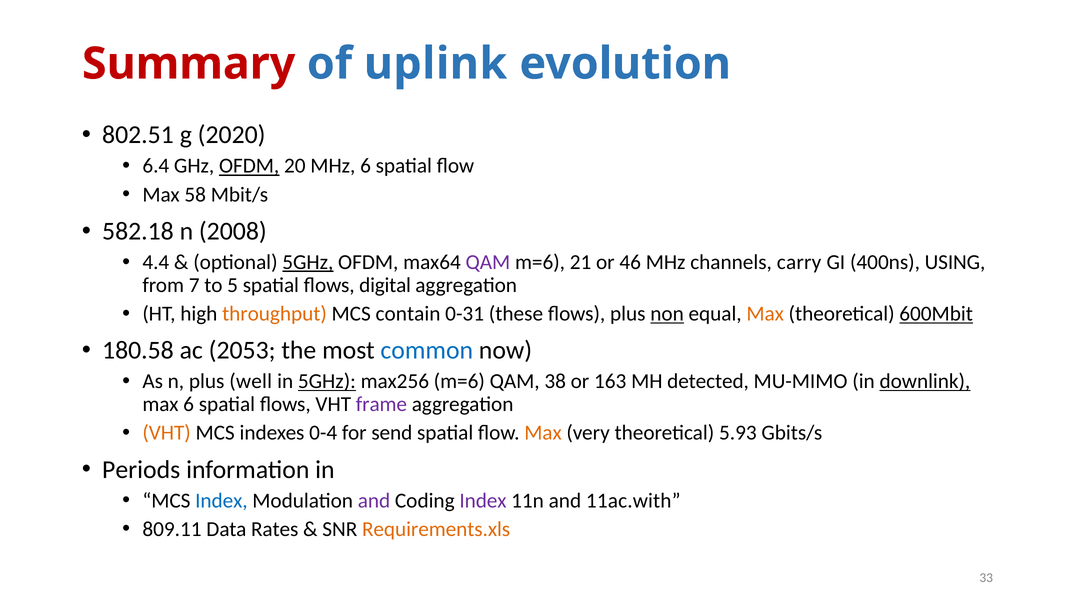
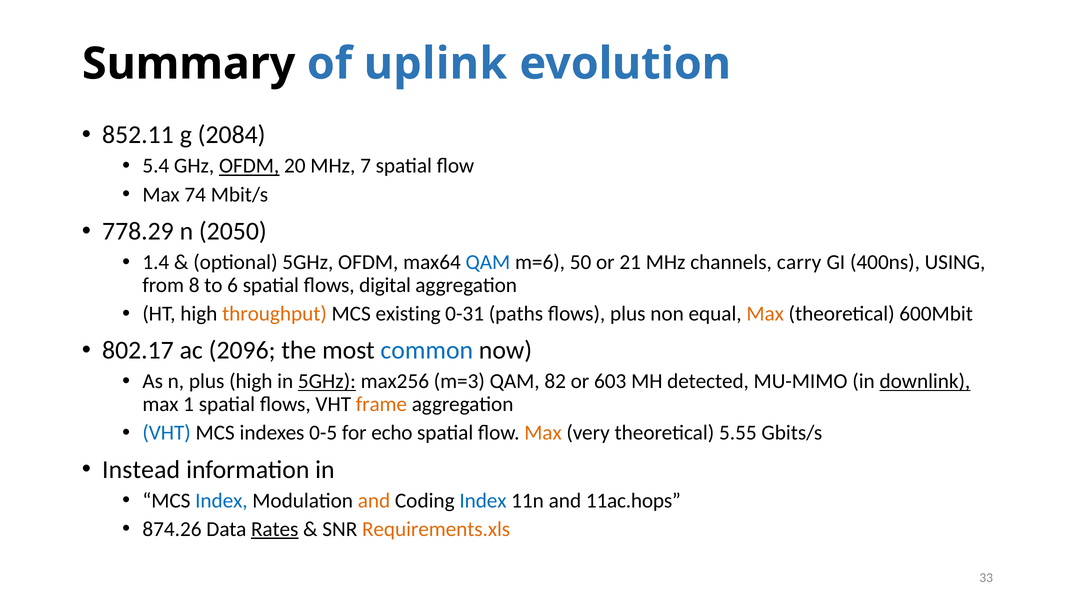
Summary colour: red -> black (189, 64)
802.51: 802.51 -> 852.11 (138, 135)
2020: 2020 -> 2084 (232, 135)
6.4: 6.4 -> 5.4 (156, 166)
MHz 6: 6 -> 7 (366, 166)
58: 58 -> 74 (195, 194)
582.18: 582.18 -> 778.29 (138, 231)
2008: 2008 -> 2050 (233, 231)
4.4: 4.4 -> 1.4 (156, 262)
5GHz underline: present -> none (308, 262)
QAM colour: purple -> blue (488, 262)
21: 21 -> 50 (581, 262)
46: 46 -> 21 (630, 262)
7: 7 -> 8 (194, 285)
5: 5 -> 6 (233, 285)
contain: contain -> existing (408, 314)
these: these -> paths (516, 314)
non underline: present -> none (667, 314)
600Mbit underline: present -> none (936, 314)
180.58: 180.58 -> 802.17 (138, 350)
2053: 2053 -> 2096 (242, 350)
plus well: well -> high (251, 381)
max256 m=6: m=6 -> m=3 (459, 381)
38: 38 -> 82 (555, 381)
163: 163 -> 603 (610, 381)
max 6: 6 -> 1 (189, 404)
frame colour: purple -> orange (381, 404)
VHT colour: orange -> blue (167, 433)
0-4: 0-4 -> 0-5 (323, 433)
send: send -> echo (392, 433)
5.93: 5.93 -> 5.55 (738, 433)
Periods: Periods -> Instead (141, 469)
and colour: purple -> orange (374, 500)
Index colour: purple -> blue (483, 500)
11ac.with: 11ac.with -> 11ac.hops (633, 500)
809.11: 809.11 -> 874.26 (172, 529)
Rates underline: none -> present (275, 529)
